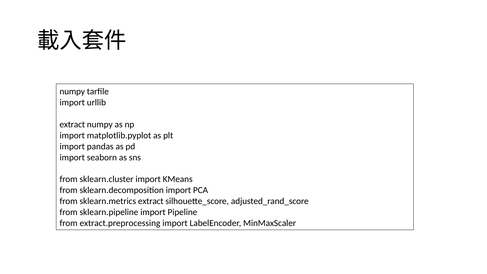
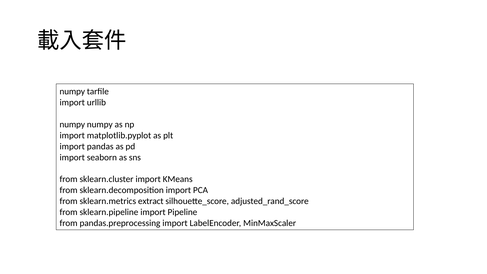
extract: extract -> numpy (72, 124)
extract.preprocessing: extract.preprocessing -> pandas.preprocessing (120, 223)
